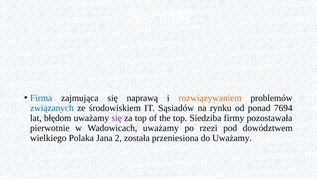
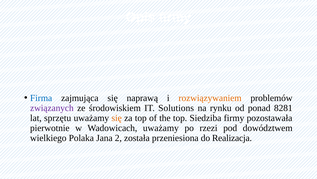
związanych colour: blue -> purple (52, 108)
Sąsiadów: Sąsiadów -> Solutions (176, 108)
7694: 7694 -> 8281 (283, 108)
błędom: błędom -> sprzętu (58, 118)
się colour: purple -> orange (117, 118)
do Uważamy: Uważamy -> Realizacja (232, 138)
